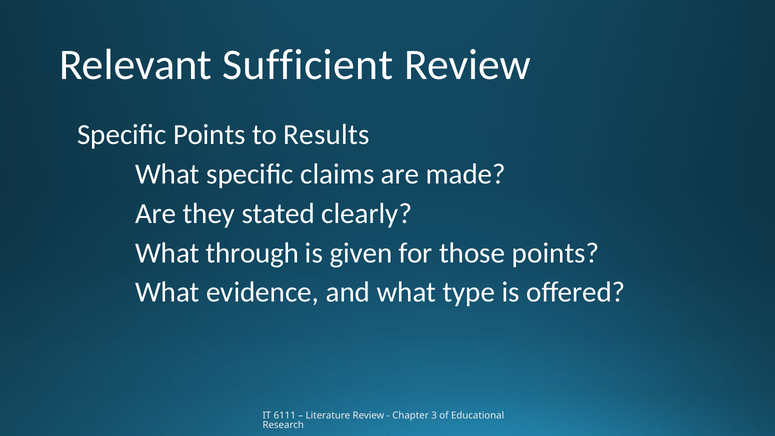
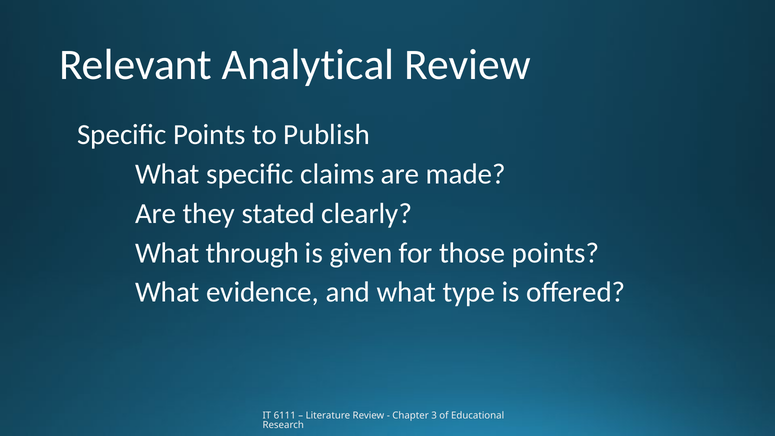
Sufficient: Sufficient -> Analytical (308, 65)
Results: Results -> Publish (327, 134)
